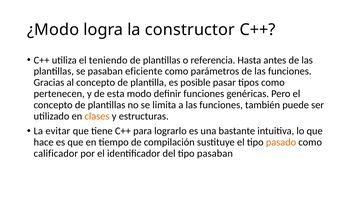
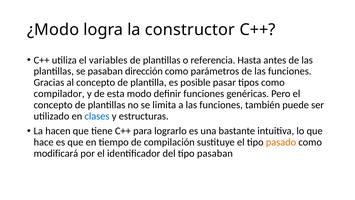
teniendo: teniendo -> variables (108, 60)
eficiente: eficiente -> dirección (144, 71)
pertenecen: pertenecen -> compilador (59, 94)
clases colour: orange -> blue (97, 116)
evitar: evitar -> hacen (58, 131)
calificador: calificador -> modificará (56, 153)
